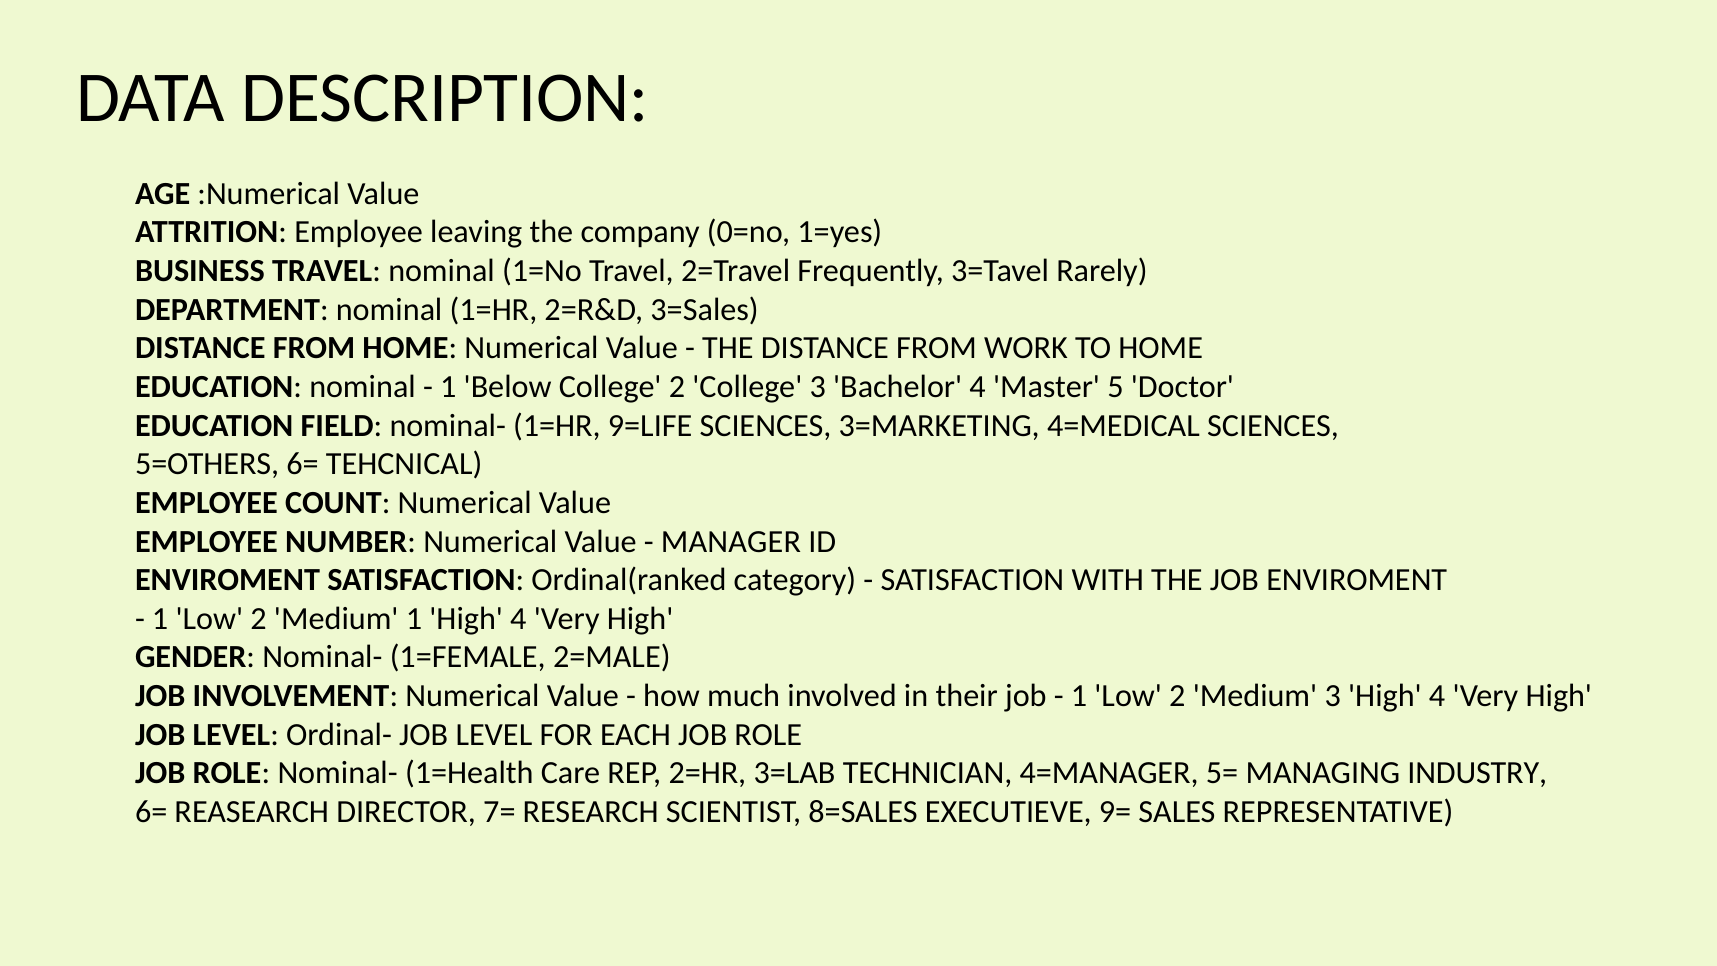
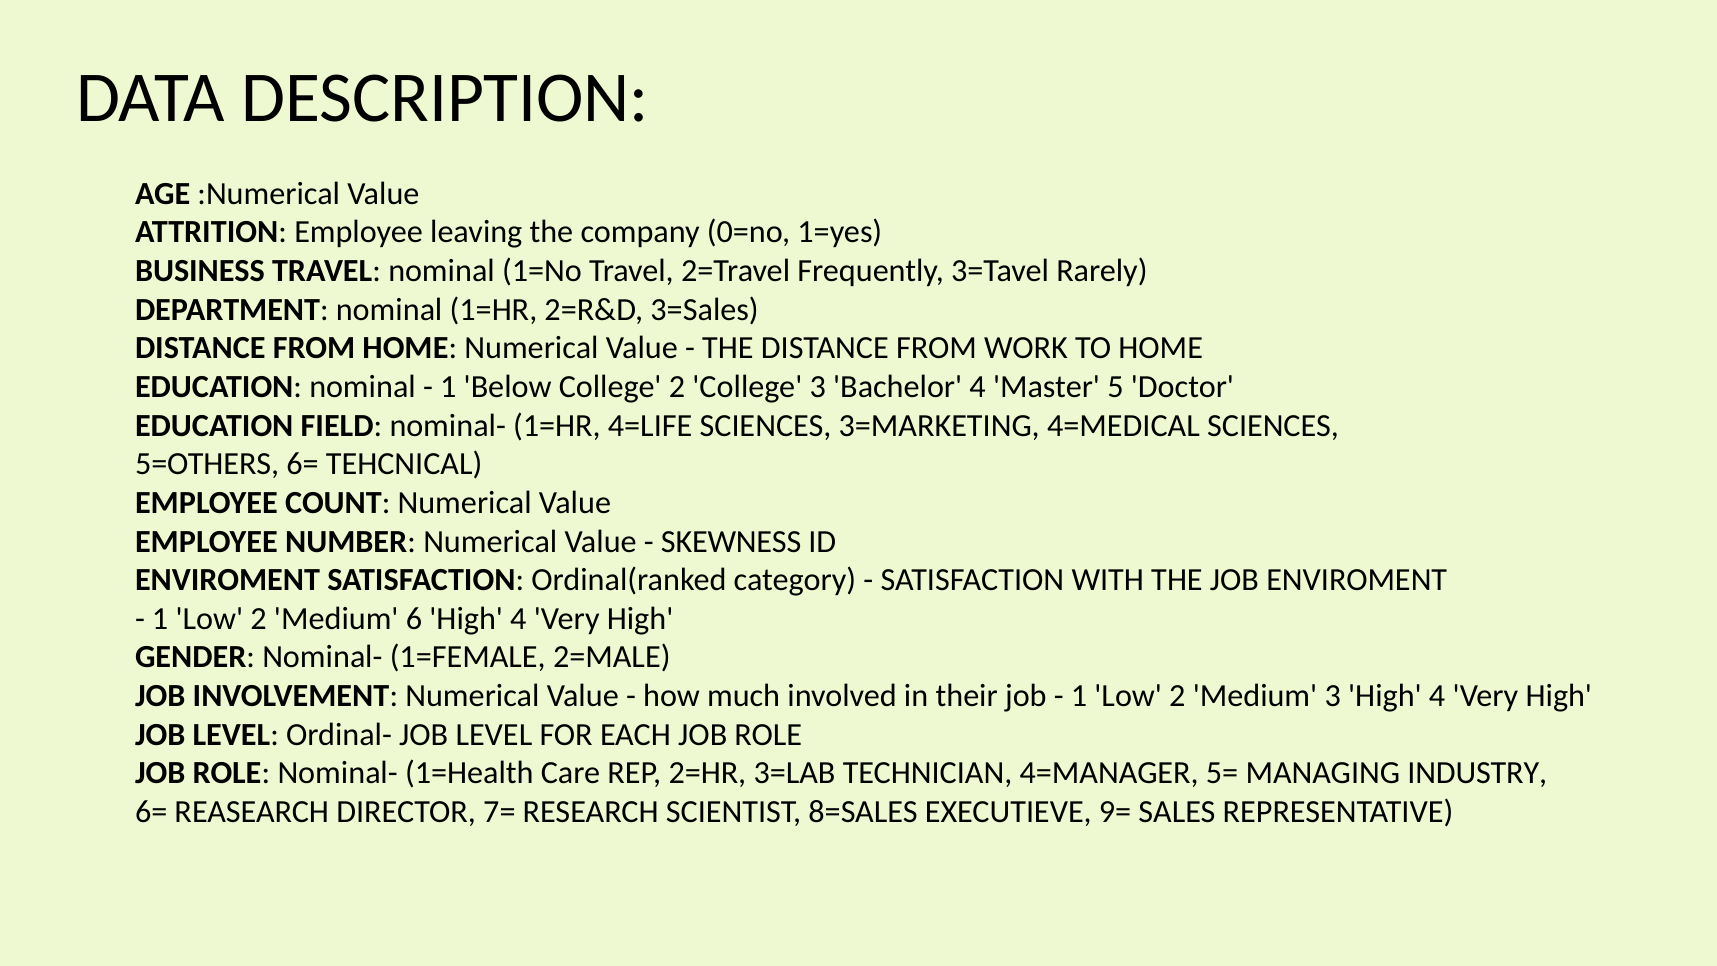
9=LIFE: 9=LIFE -> 4=LIFE (650, 425)
MANAGER: MANAGER -> SKEWNESS (731, 541)
Medium 1: 1 -> 6 (414, 619)
